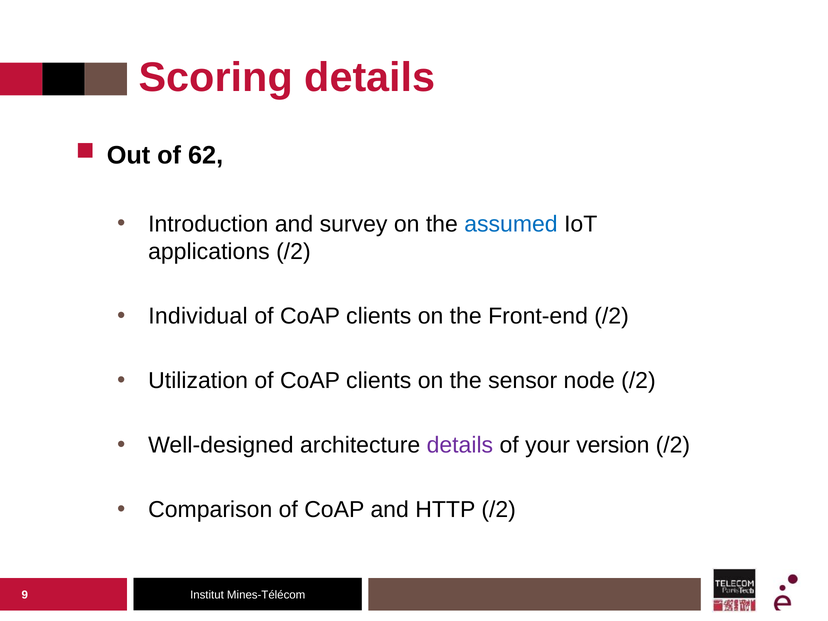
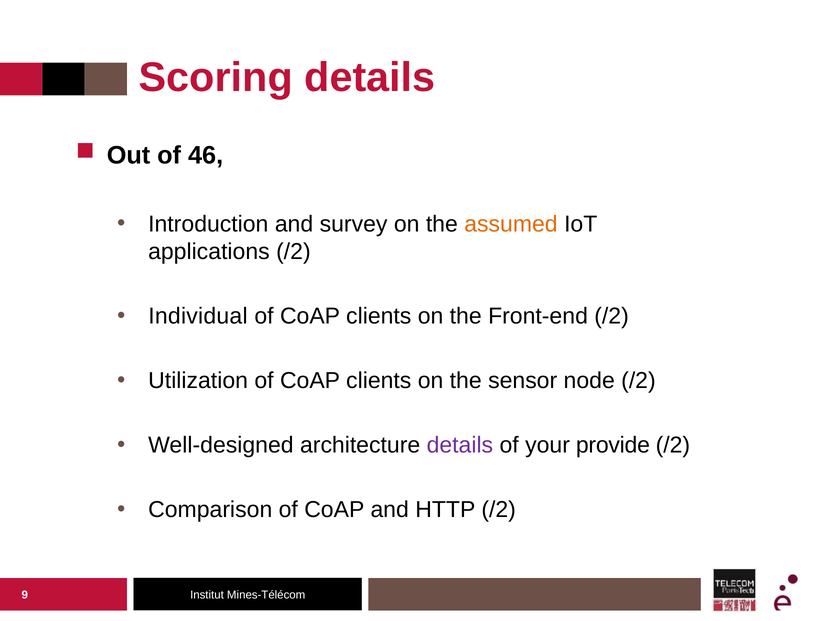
62: 62 -> 46 (206, 155)
assumed colour: blue -> orange (511, 224)
version: version -> provide (613, 445)
